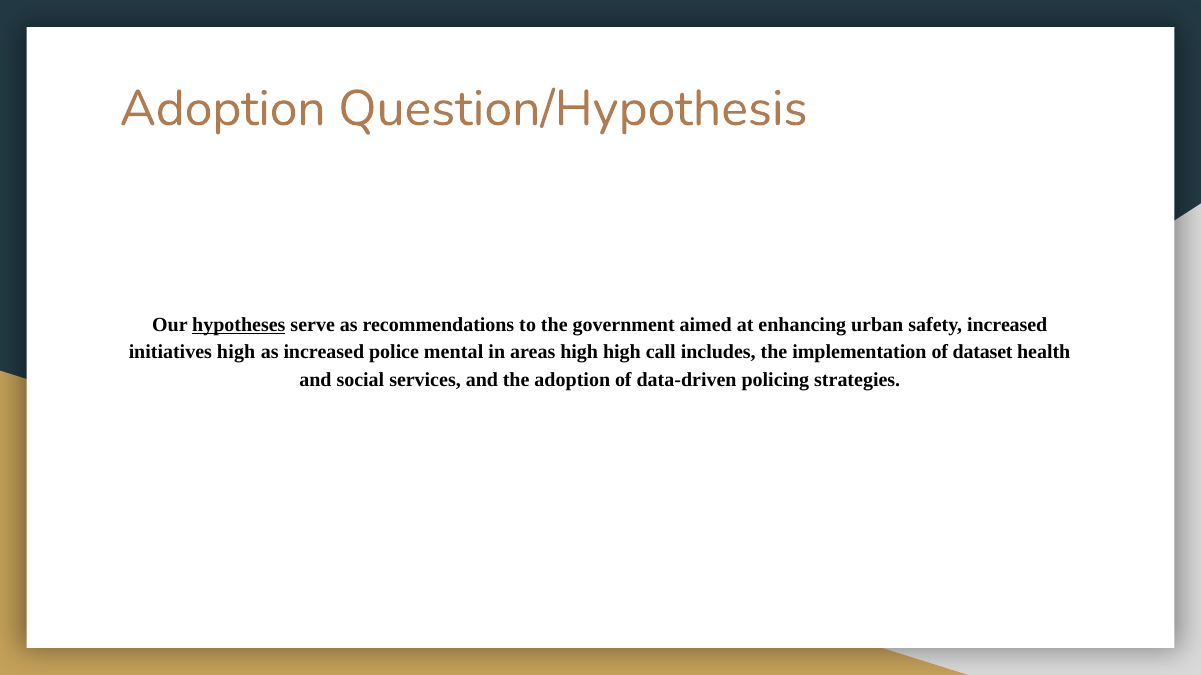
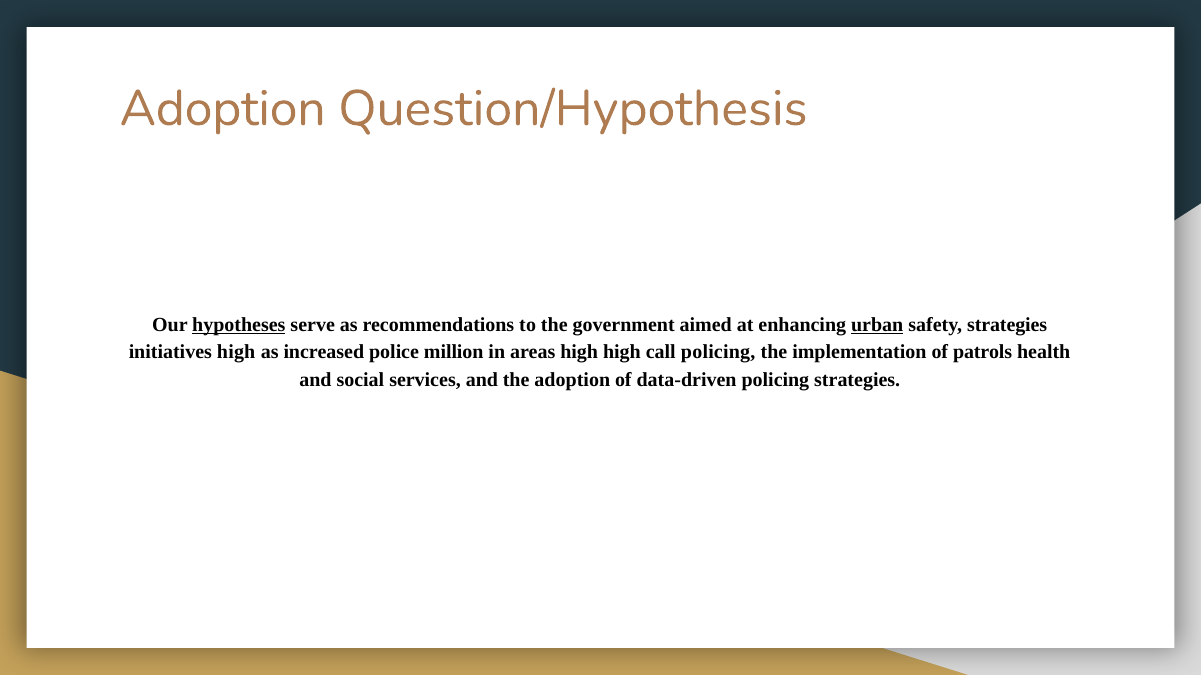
urban underline: none -> present (877, 325)
safety increased: increased -> strategies (1007, 325)
mental: mental -> million (454, 353)
call includes: includes -> policing (718, 353)
dataset: dataset -> patrols (983, 353)
